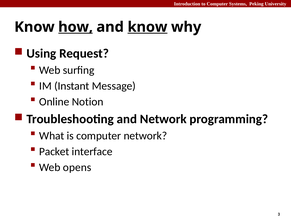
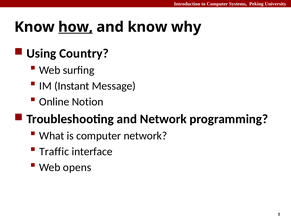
know underline: present -> none (147, 27)
Request: Request -> Country (84, 53)
Packet: Packet -> Traffic (54, 152)
